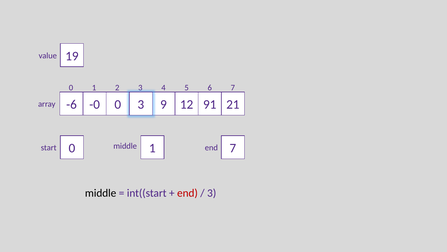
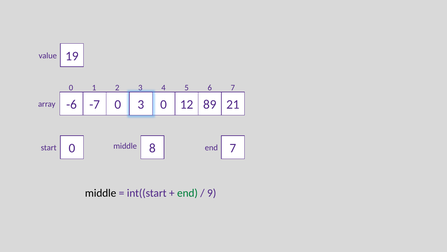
-0: -0 -> -7 (95, 104)
0 9: 9 -> 0 (163, 104)
91: 91 -> 89 (210, 104)
start 1: 1 -> 8 (152, 148)
end colour: red -> green (187, 193)
3: 3 -> 9 (212, 193)
